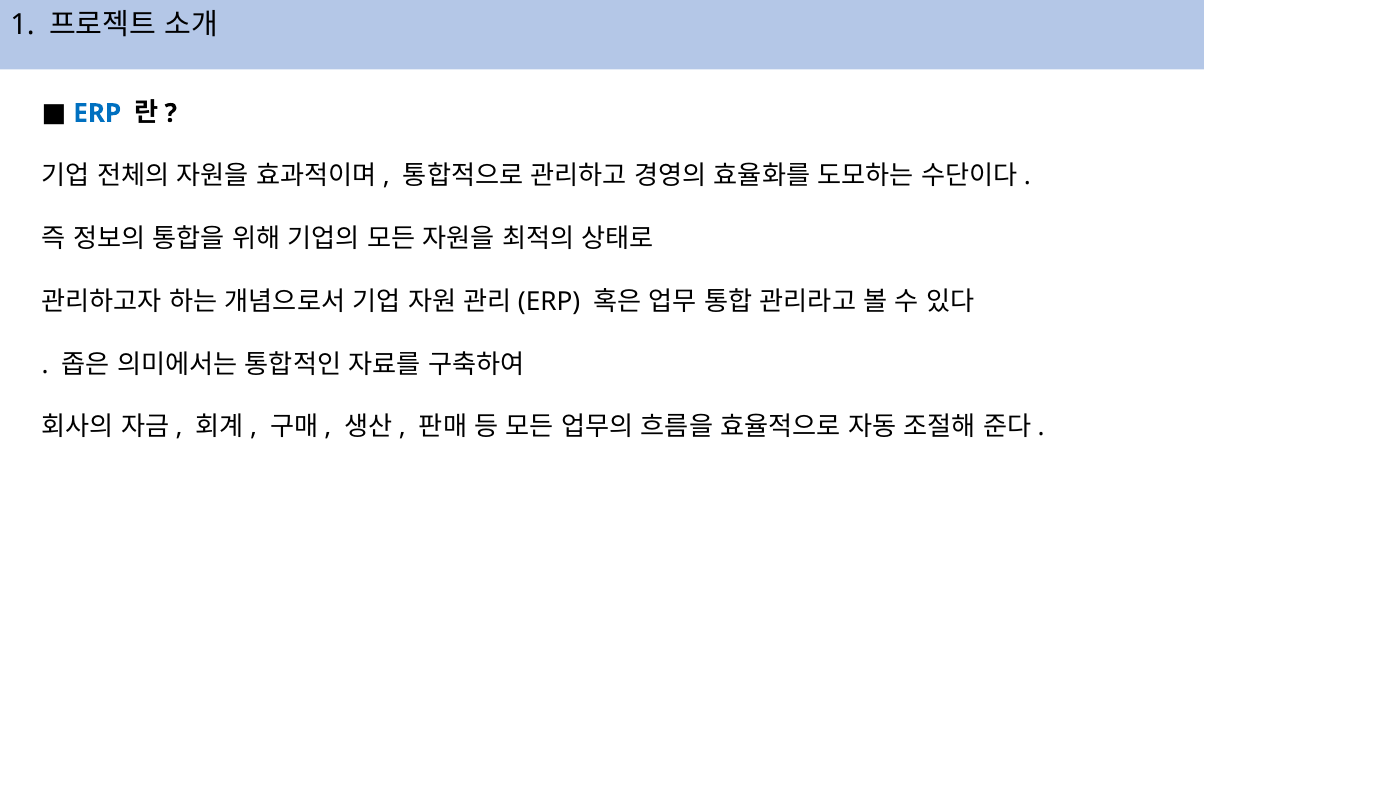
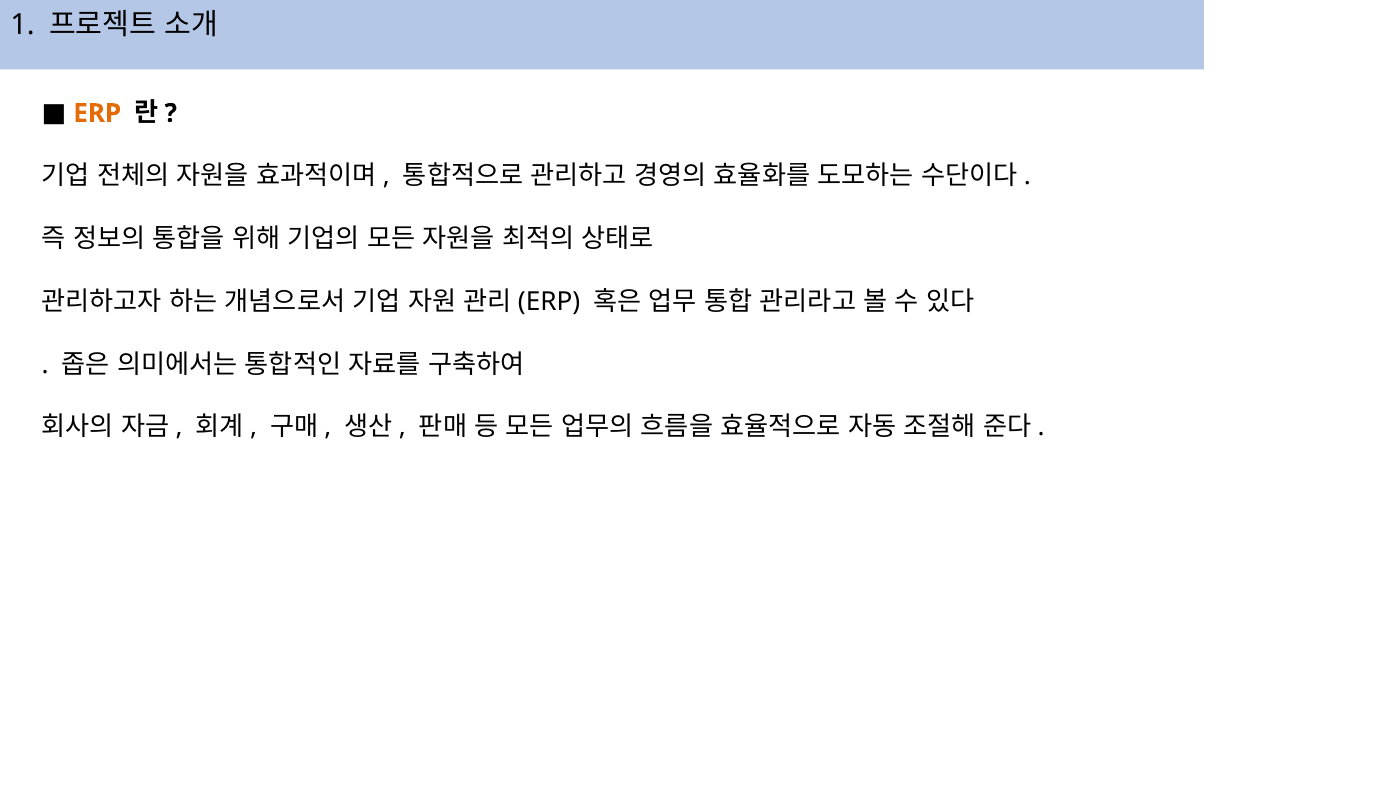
ERP colour: blue -> orange (97, 113)
